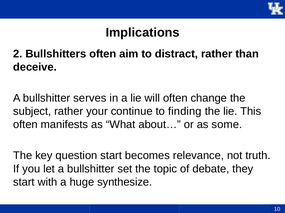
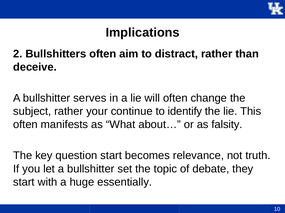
finding: finding -> identify (185, 112)
some: some -> falsity (227, 125)
synthesize: synthesize -> essentially (125, 183)
